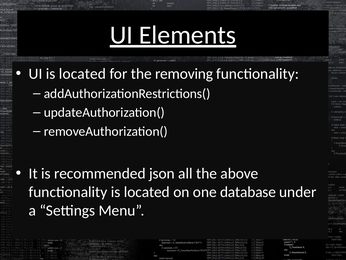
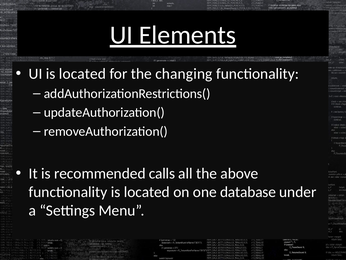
removing: removing -> changing (184, 74)
json: json -> calls (162, 173)
